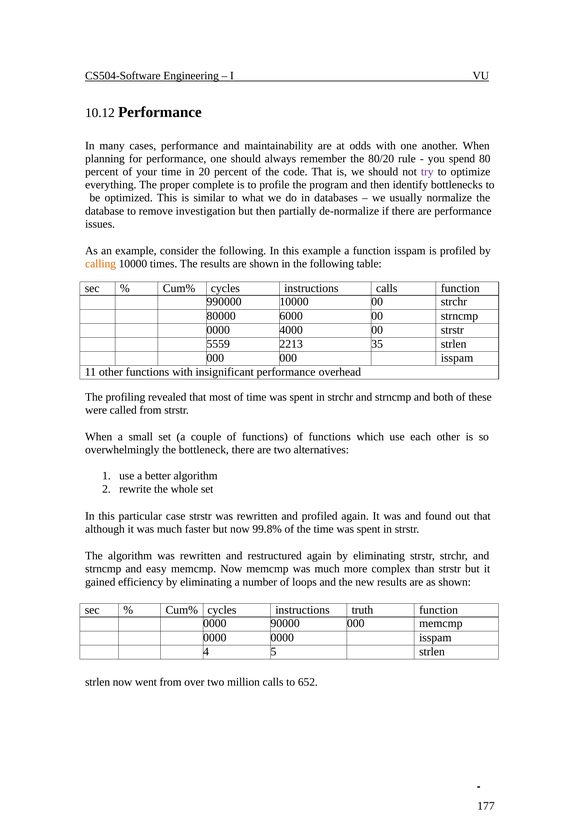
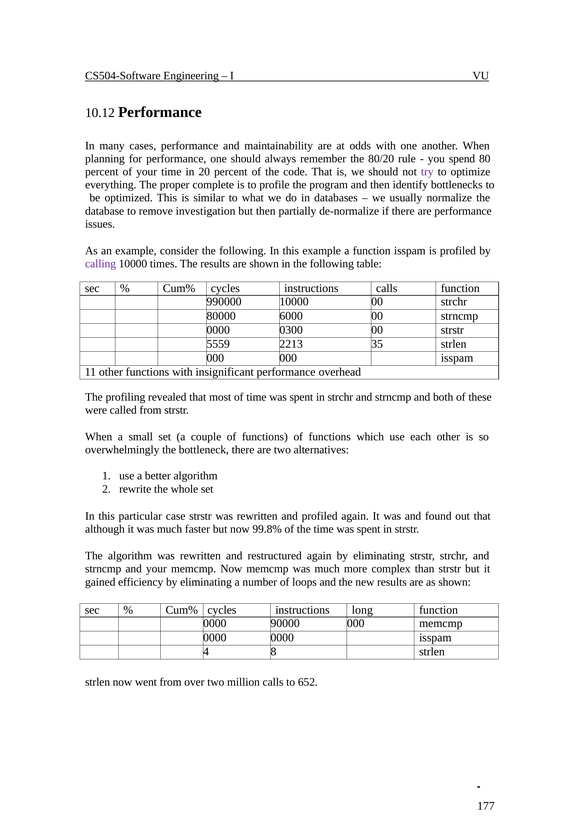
calling colour: orange -> purple (101, 264)
4000: 4000 -> 0300 (291, 330)
and easy: easy -> your (156, 568)
truth: truth -> long (362, 609)
5: 5 -> 8 (273, 651)
